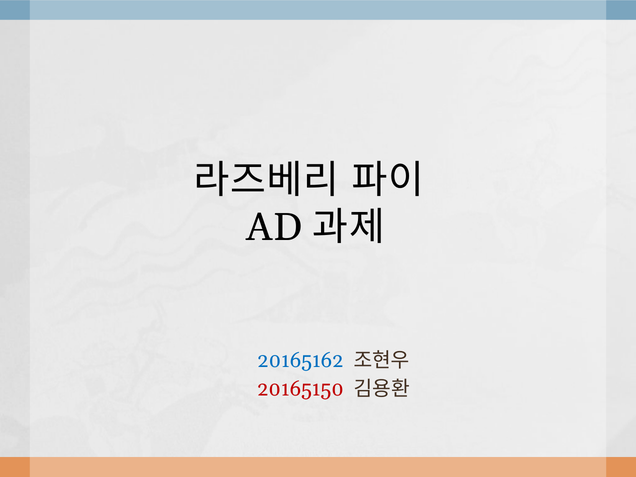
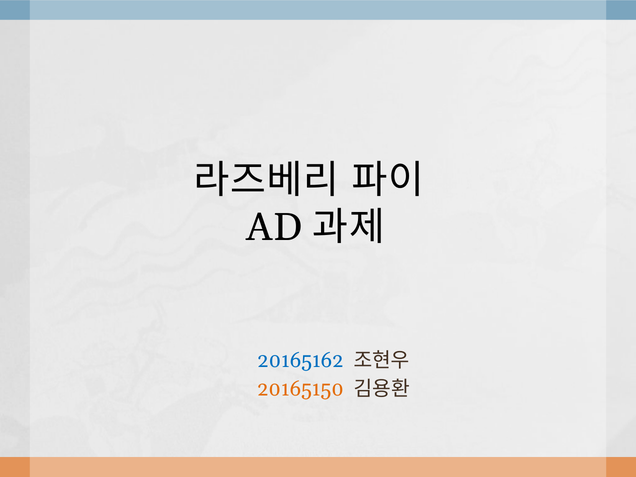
20165150 colour: red -> orange (300, 389)
